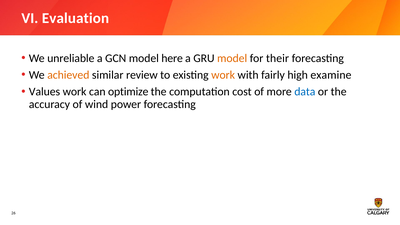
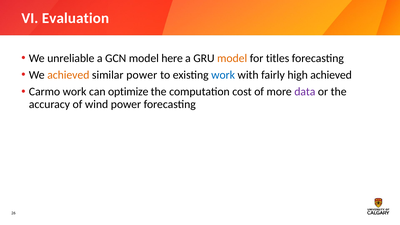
their: their -> titles (278, 58)
similar review: review -> power (142, 75)
work colour: orange -> blue (223, 75)
high examine: examine -> achieved (331, 75)
Values: Values -> Carmo (45, 92)
data colour: blue -> purple (305, 92)
